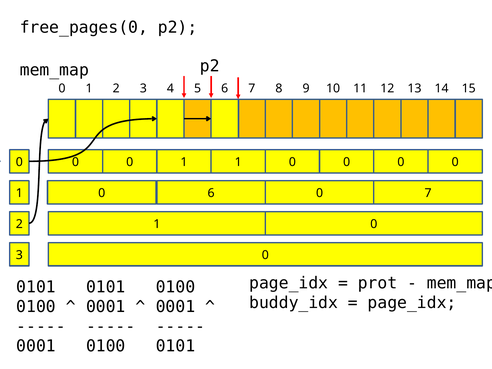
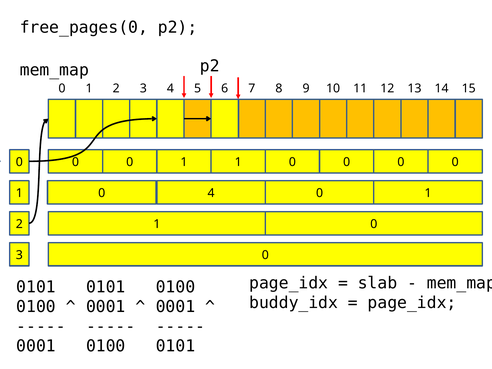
0 6: 6 -> 4 (211, 193)
7: 7 -> 1 (428, 193)
prot: prot -> slab (378, 283)
